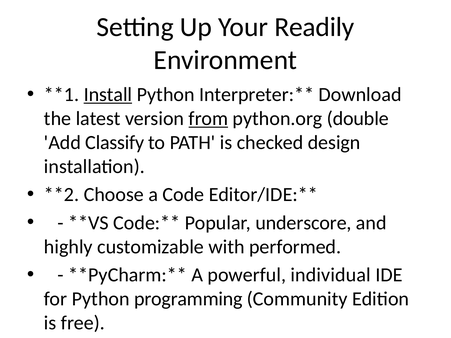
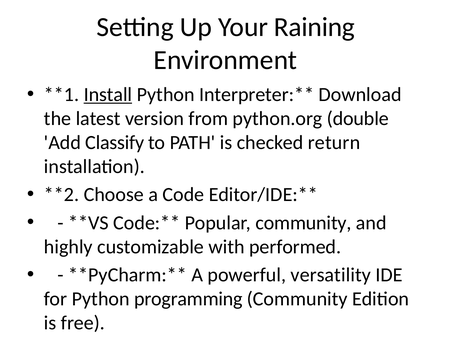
Readily: Readily -> Raining (314, 27)
from underline: present -> none (208, 119)
design: design -> return (334, 143)
Popular underscore: underscore -> community (304, 223)
individual: individual -> versatility (331, 275)
